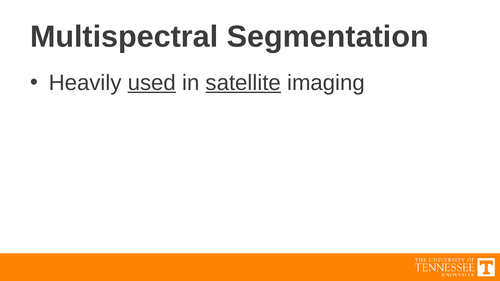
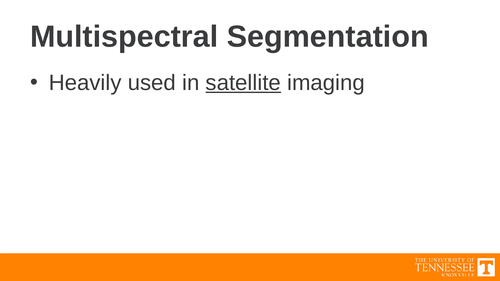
used underline: present -> none (152, 83)
